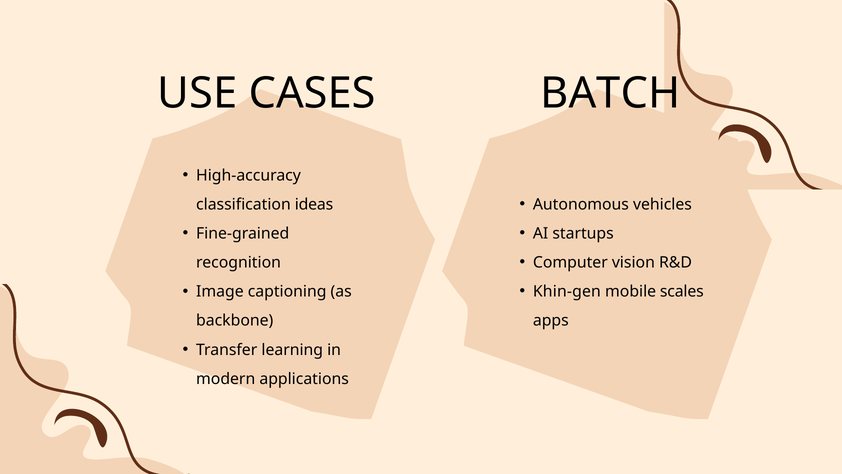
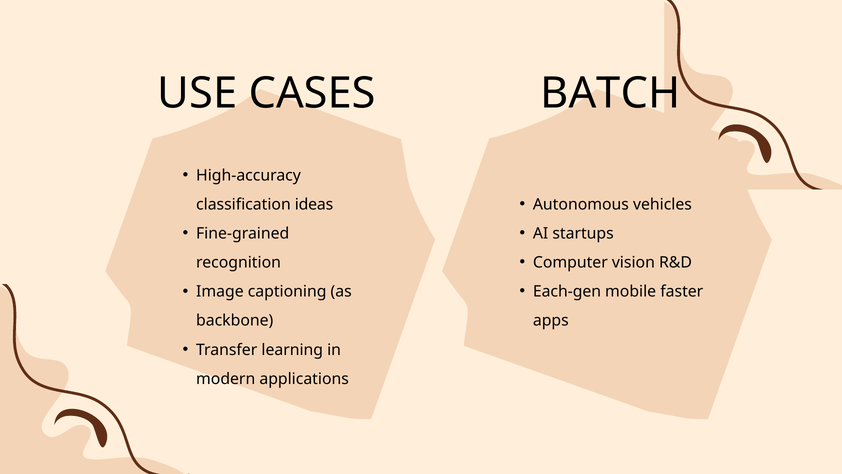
Khin-gen: Khin-gen -> Each-gen (567, 291)
scales: scales -> faster (682, 291)
